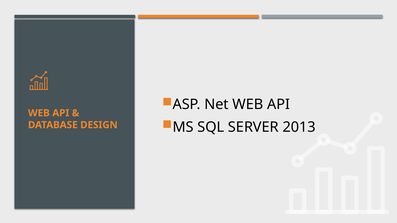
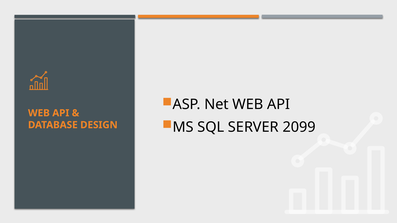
2013: 2013 -> 2099 (299, 127)
